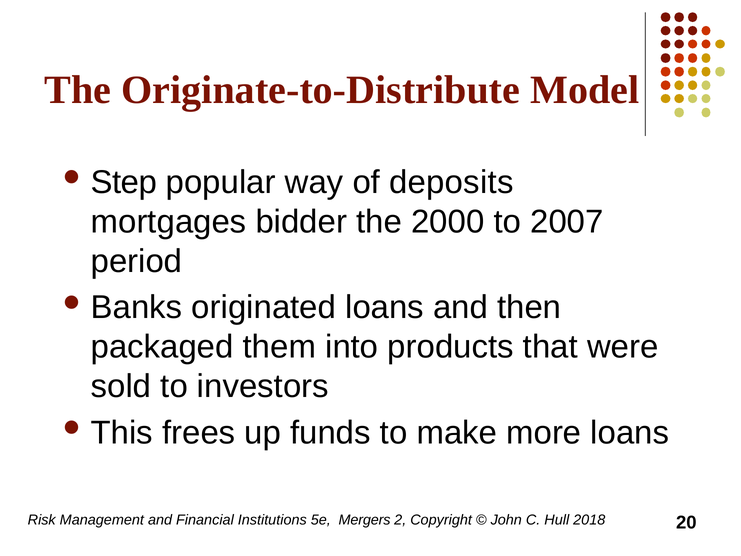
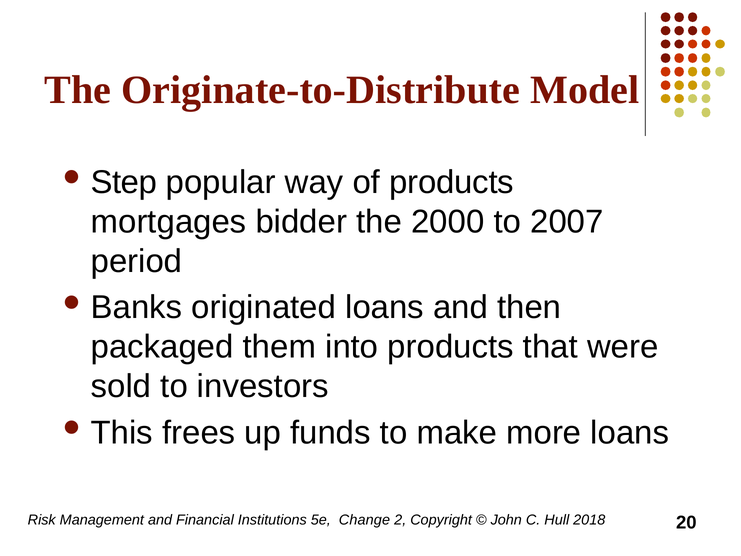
of deposits: deposits -> products (452, 182)
Mergers: Mergers -> Change (364, 520)
